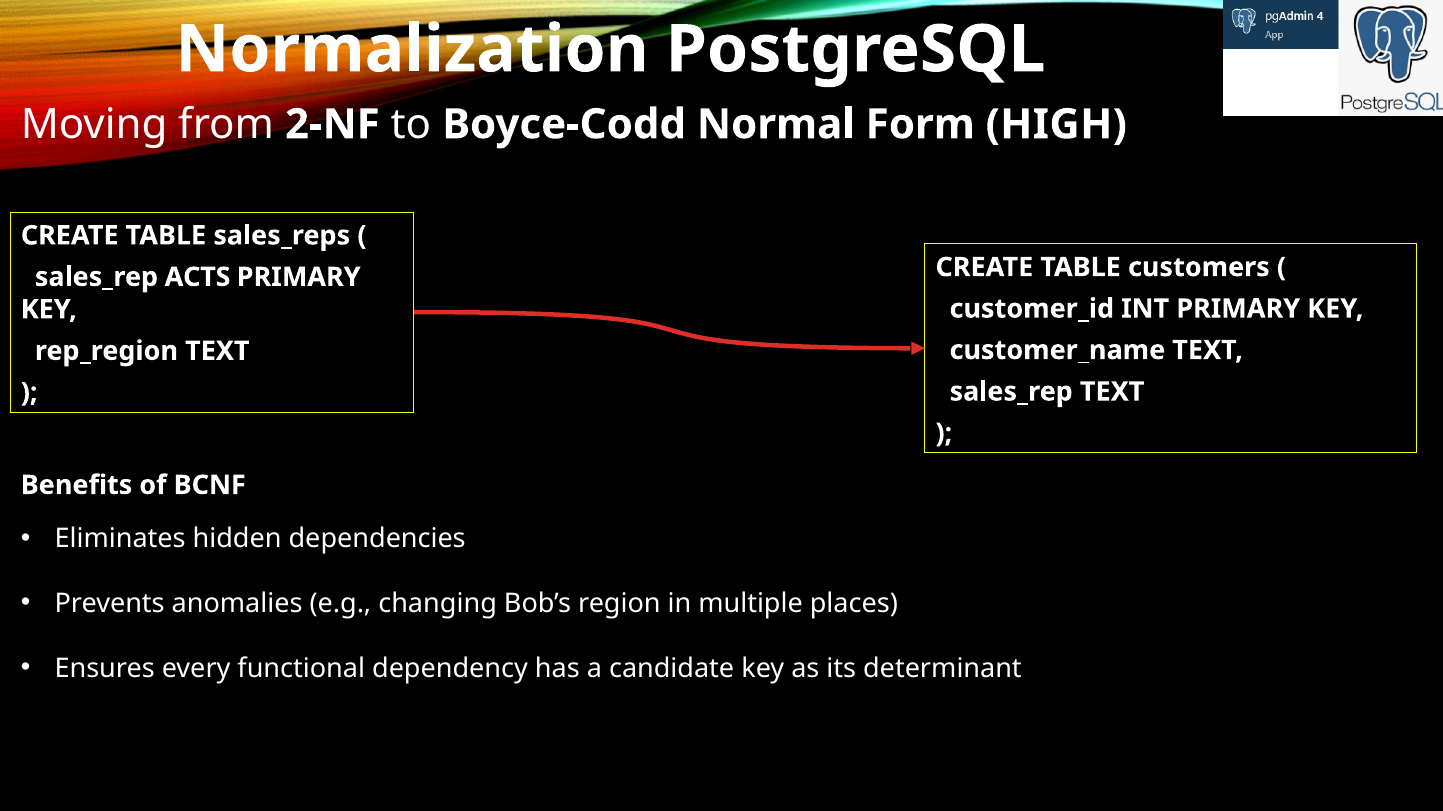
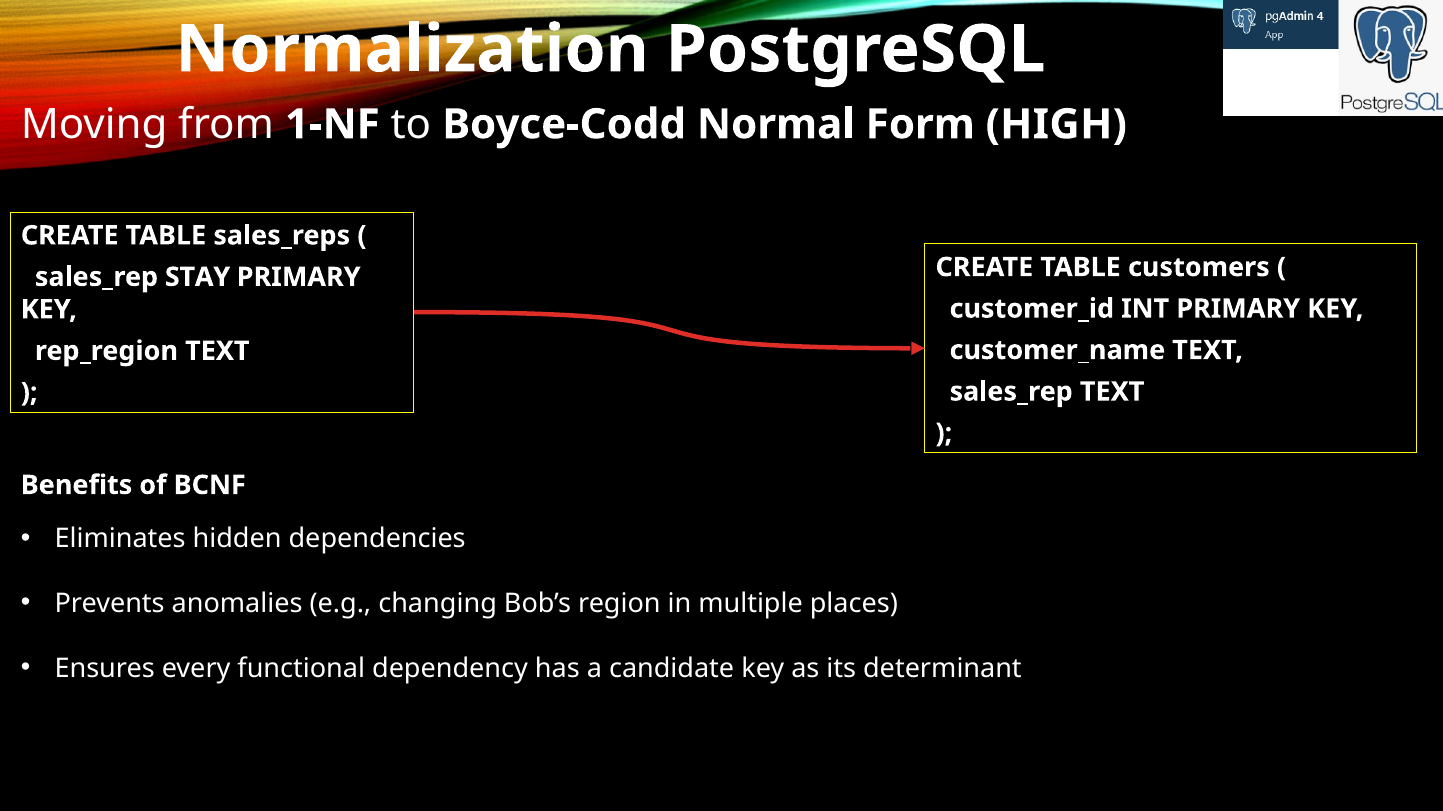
2-NF: 2-NF -> 1-NF (332, 125)
ACTS: ACTS -> STAY (198, 277)
